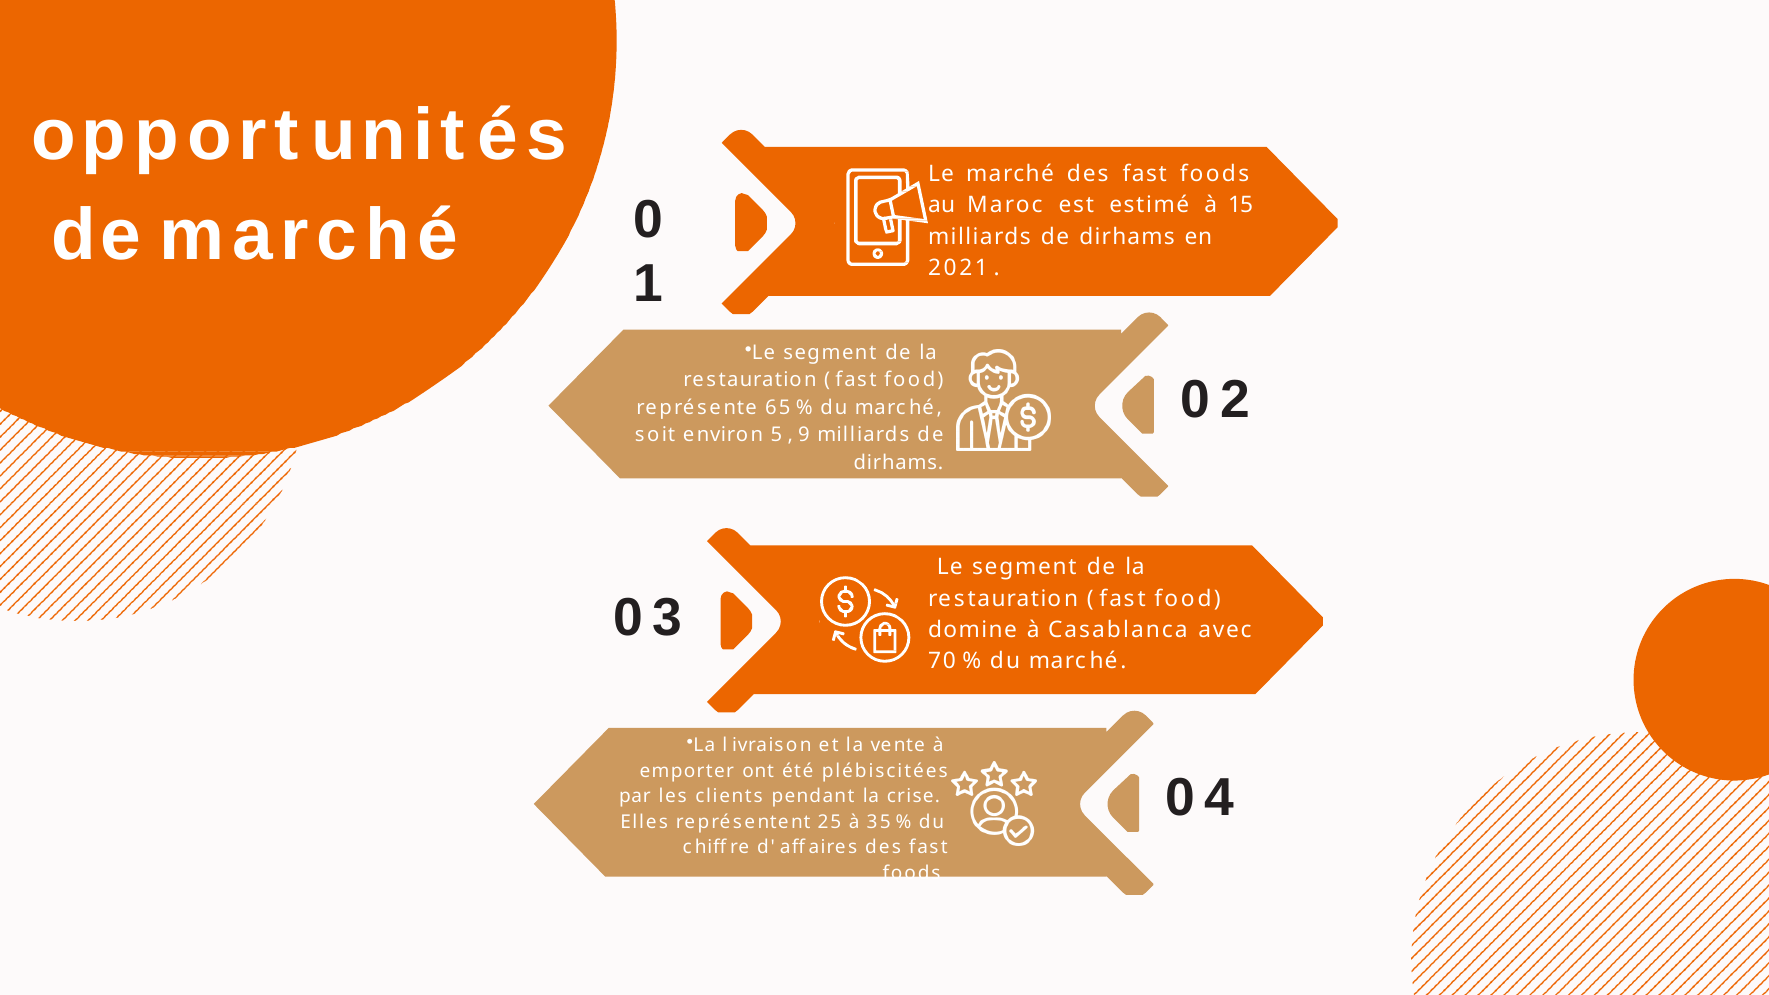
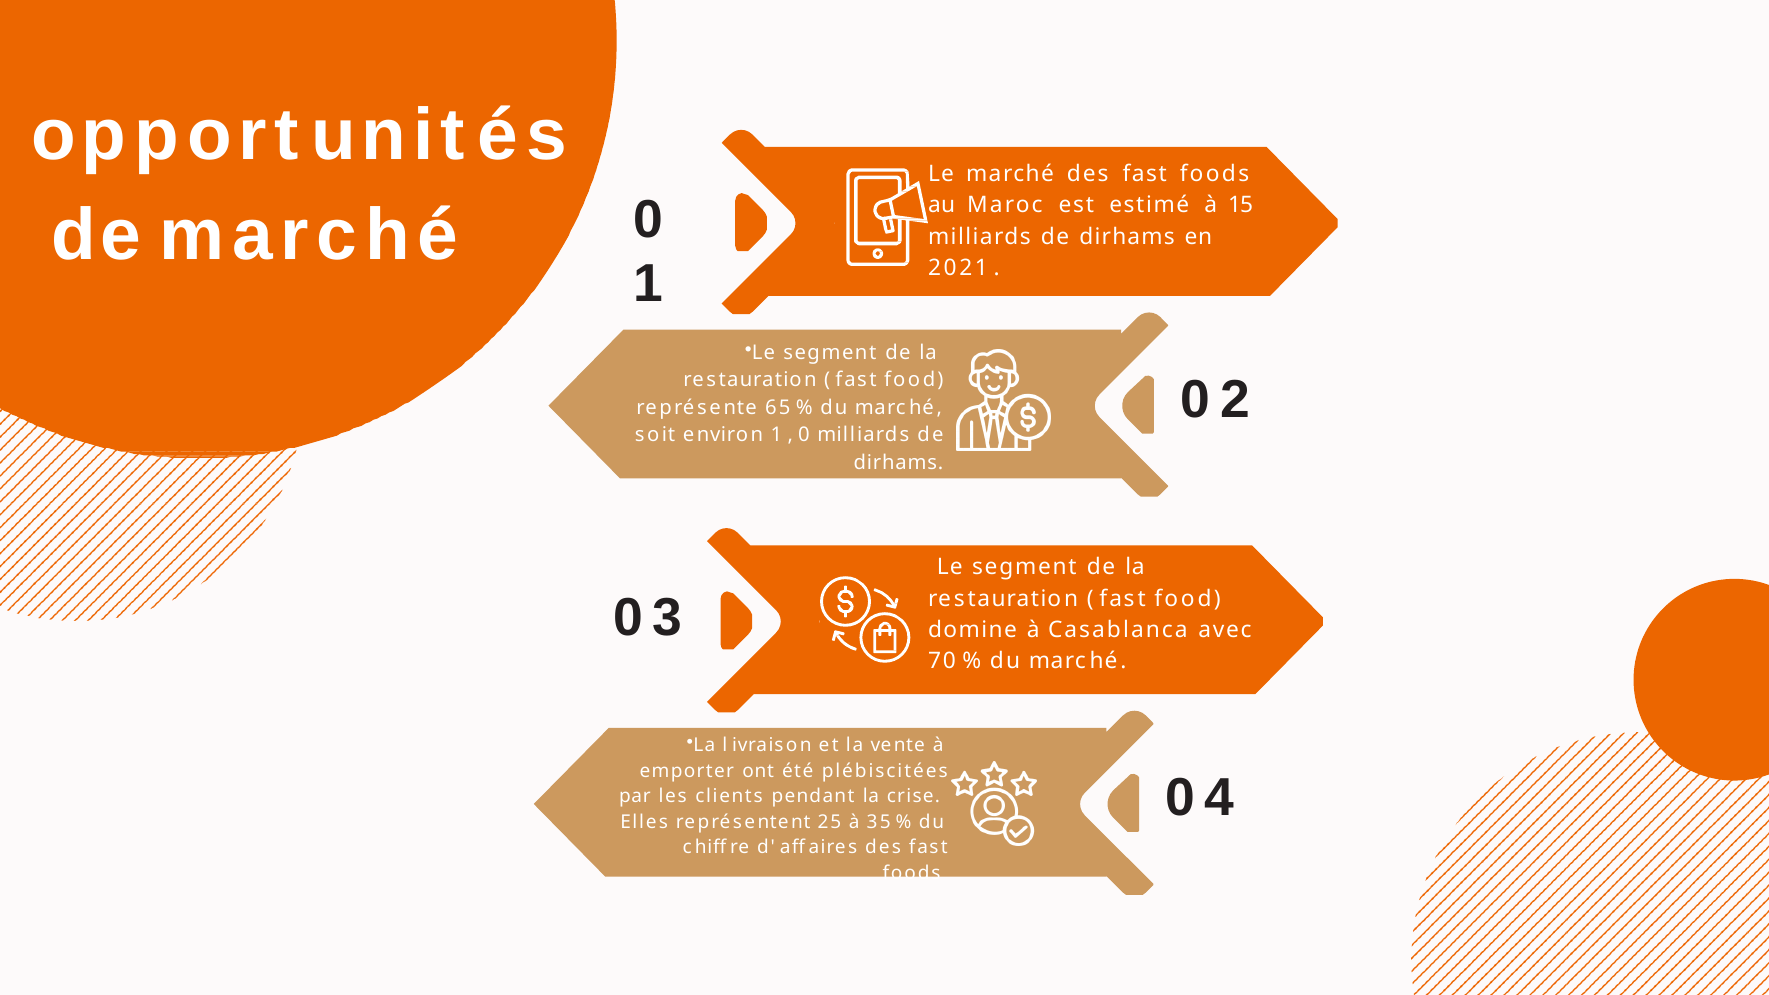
environ 5: 5 -> 1 (776, 435)
9: 9 -> 0 (804, 435)
